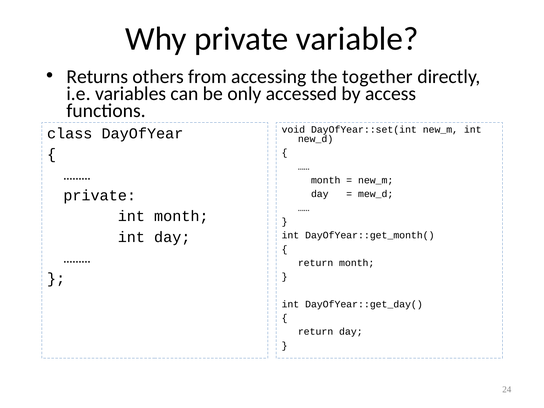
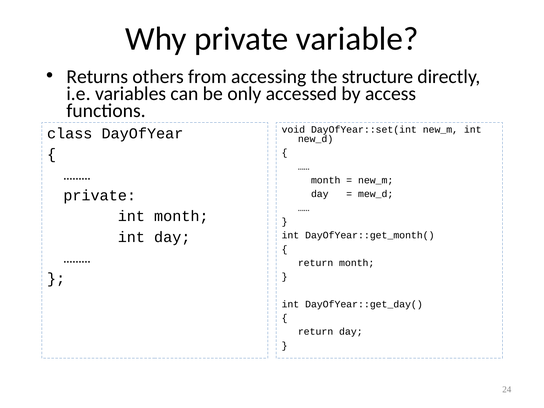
together: together -> structure (378, 77)
